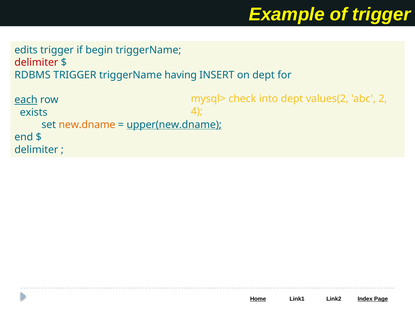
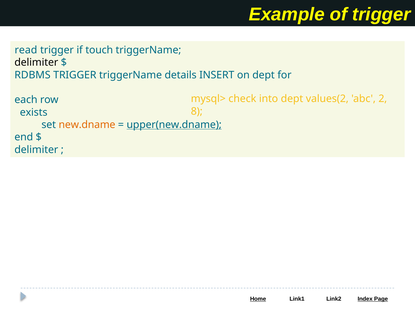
edits: edits -> read (26, 50)
begin: begin -> touch (99, 50)
delimiter colour: red -> black (36, 63)
having: having -> details (181, 75)
each underline: present -> none (26, 100)
4: 4 -> 8 (197, 111)
